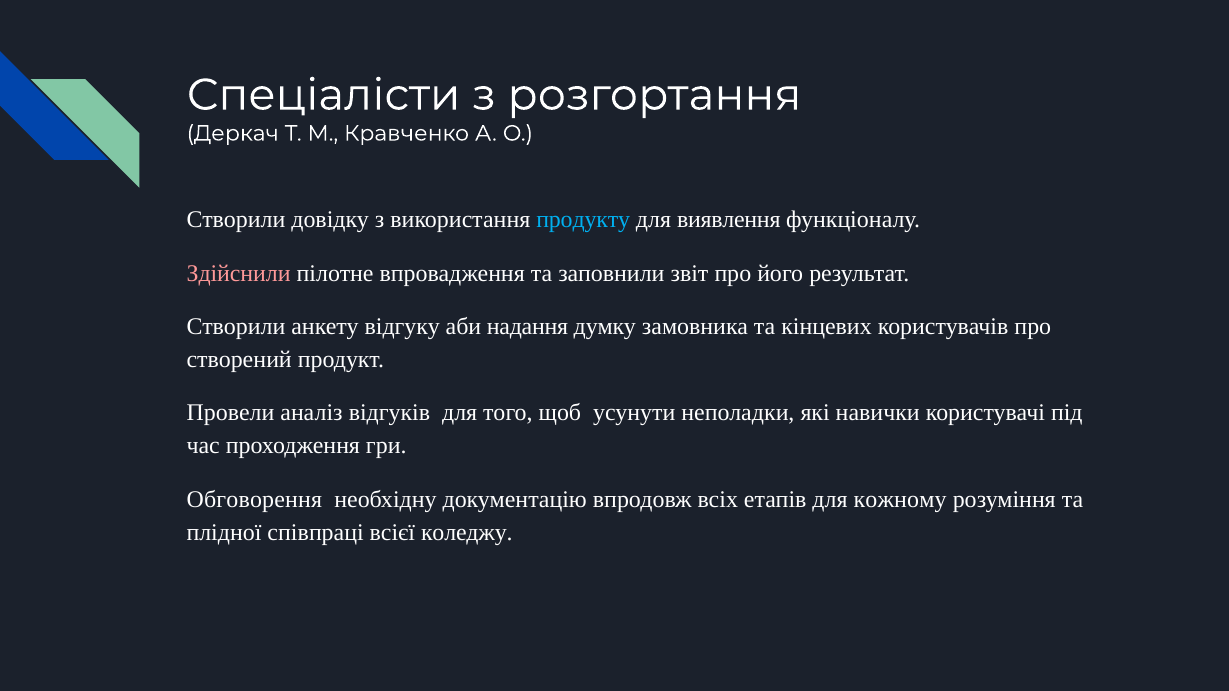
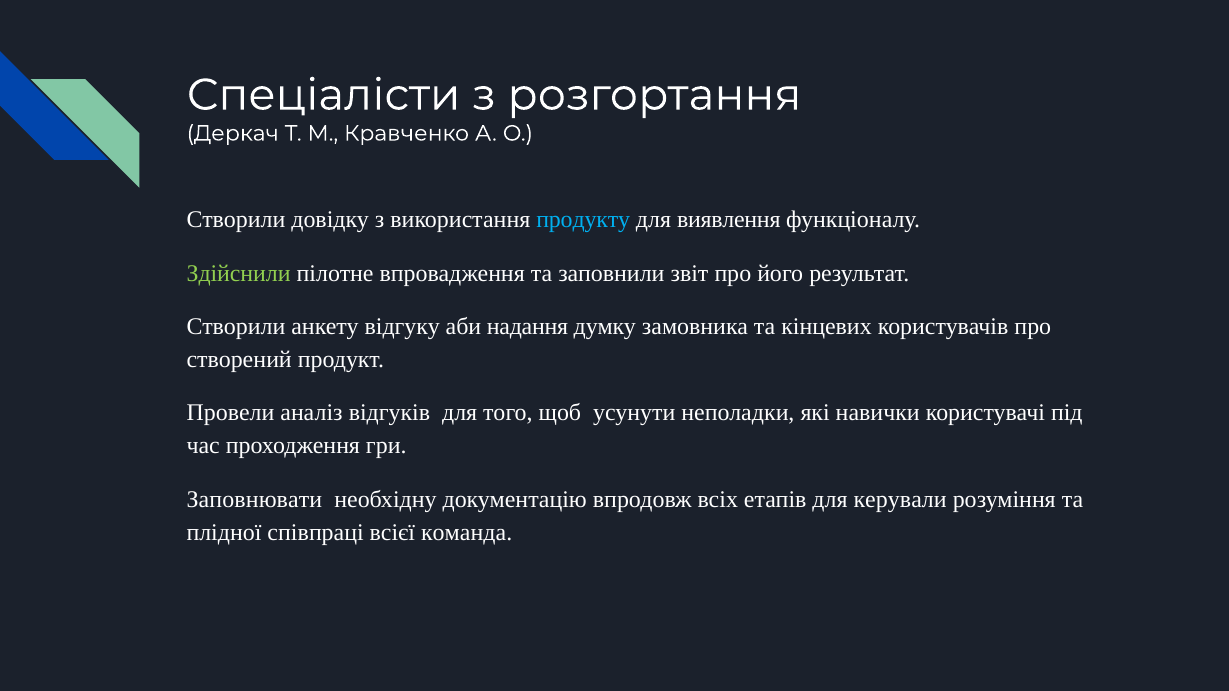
Здійснили colour: pink -> light green (239, 273)
Обговорення: Обговорення -> Заповнювати (254, 499)
кожному: кожному -> керували (900, 499)
коледжу: коледжу -> команда (467, 532)
